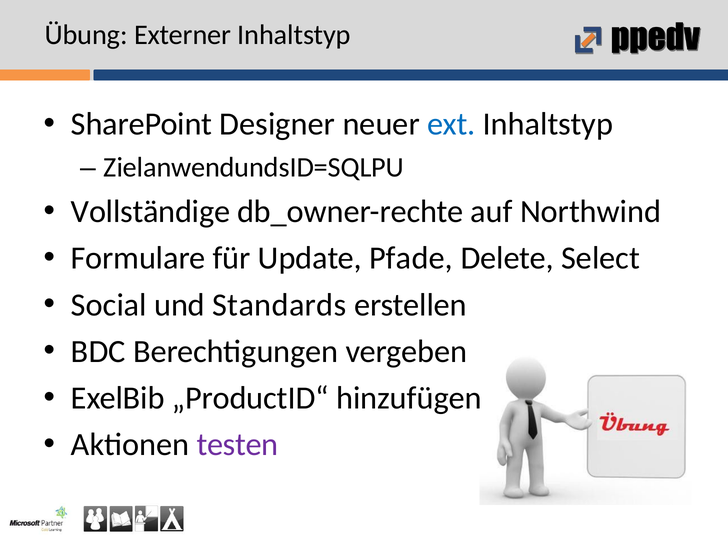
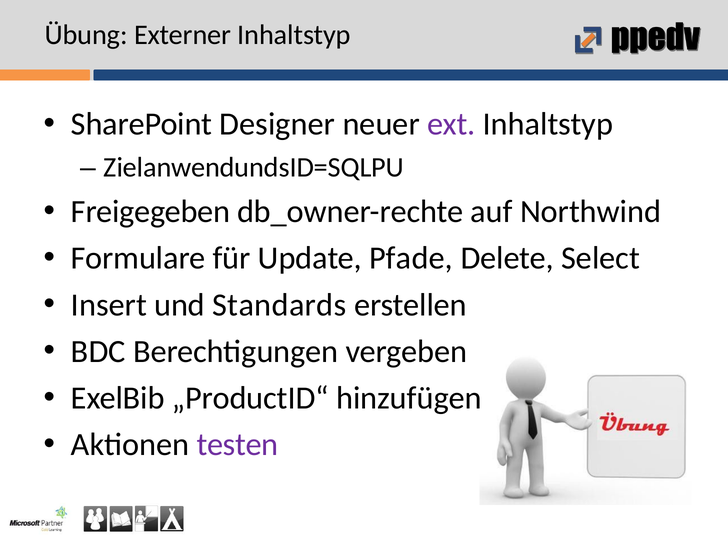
ext colour: blue -> purple (451, 124)
Vollständige: Vollständige -> Freigegeben (151, 212)
Social: Social -> Insert (109, 305)
